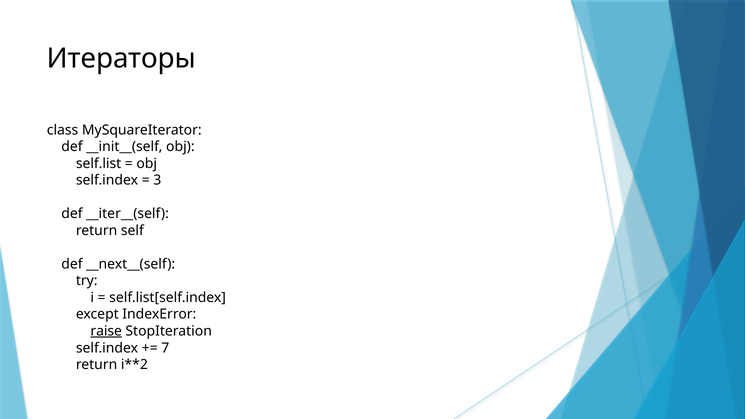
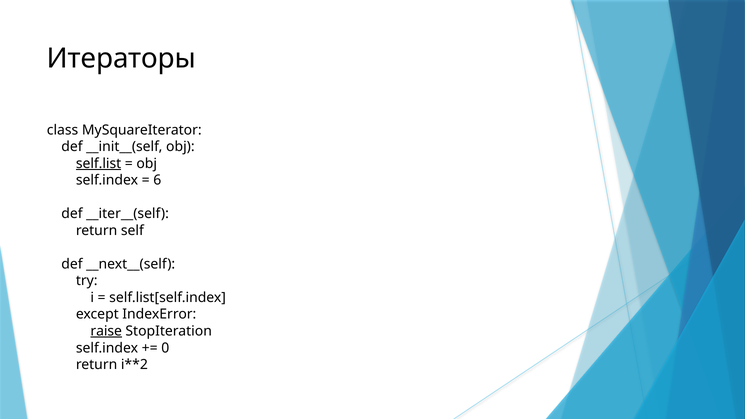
self.list underline: none -> present (99, 164)
3: 3 -> 6 (157, 180)
7: 7 -> 0 (165, 348)
